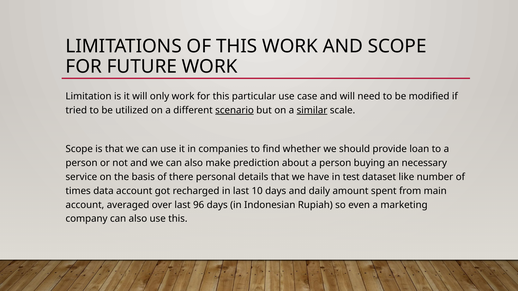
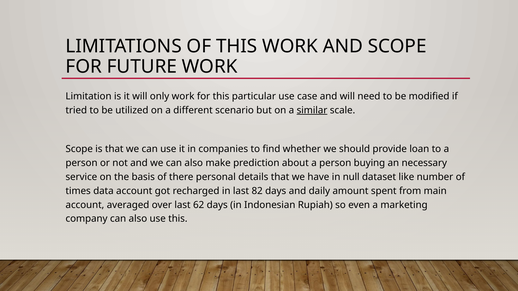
scenario underline: present -> none (235, 110)
test: test -> null (351, 177)
10: 10 -> 82 (257, 191)
96: 96 -> 62 (199, 205)
